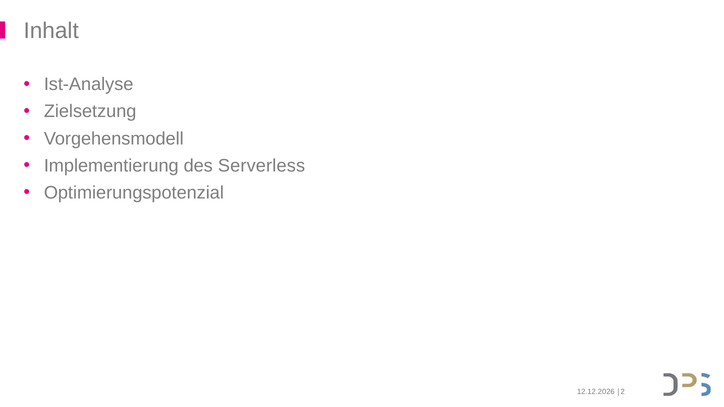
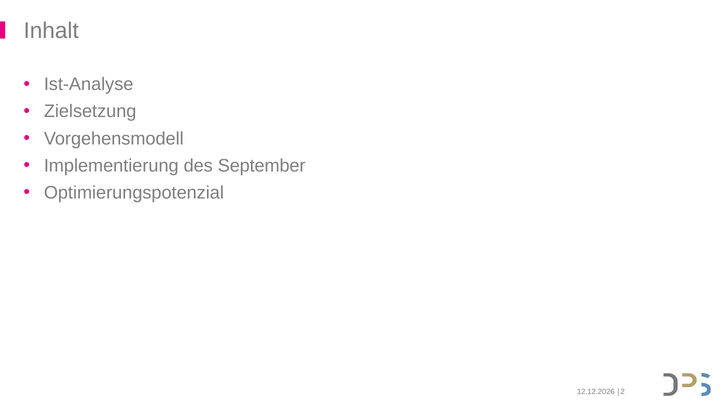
Serverless: Serverless -> September (262, 166)
